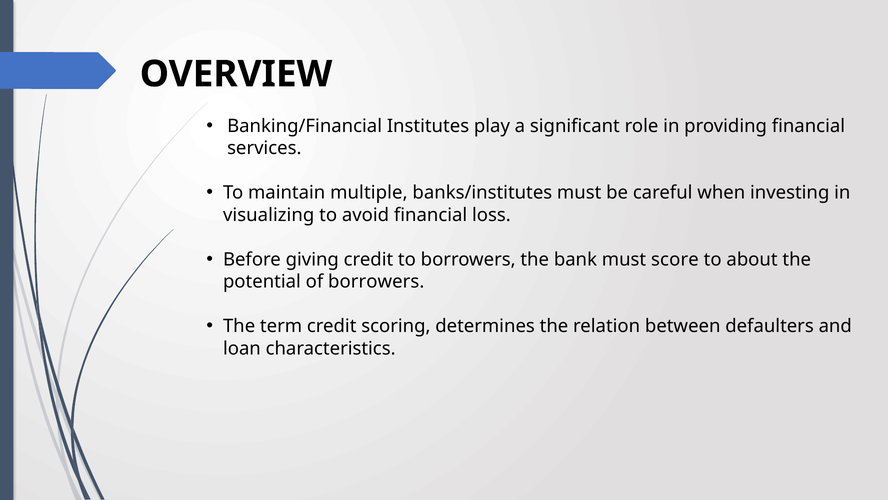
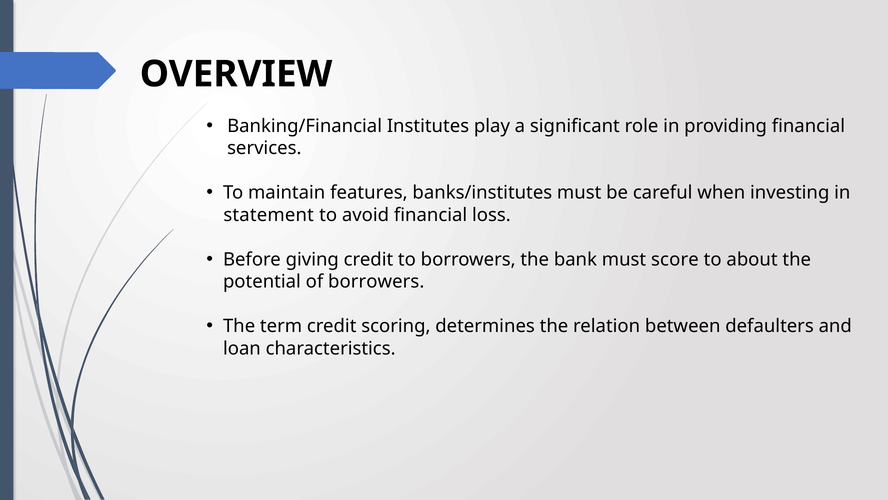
multiple: multiple -> features (369, 193)
visualizing: visualizing -> statement (269, 215)
